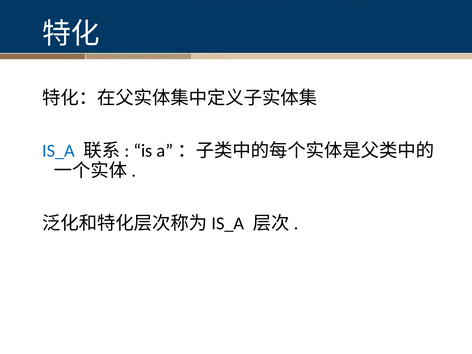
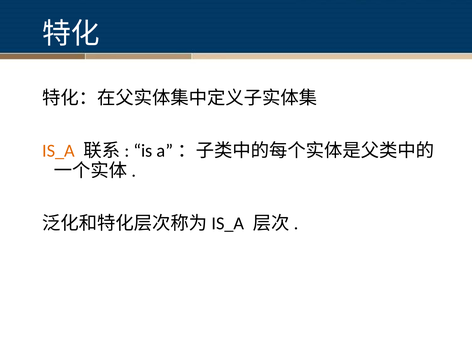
IS_A colour: blue -> orange (58, 151)
